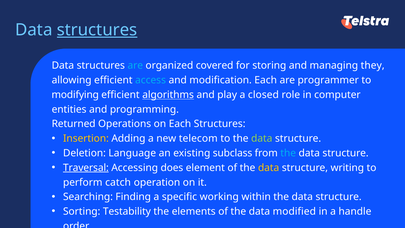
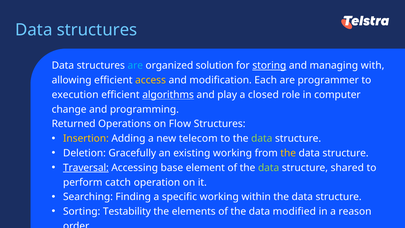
structures underline: present -> none (97, 30)
covered: covered -> solution (215, 66)
storing underline: none -> present (269, 66)
they: they -> with (373, 66)
access colour: light blue -> yellow (151, 80)
modifying: modifying -> execution (75, 95)
entities: entities -> change (69, 109)
on Each: Each -> Flow (180, 124)
Language: Language -> Gracefully (132, 153)
existing subclass: subclass -> working (232, 153)
the colour: light blue -> yellow (288, 153)
does: does -> base (172, 168)
data colour: yellow -> light green (269, 168)
writing: writing -> shared (347, 168)
handle: handle -> reason (355, 211)
